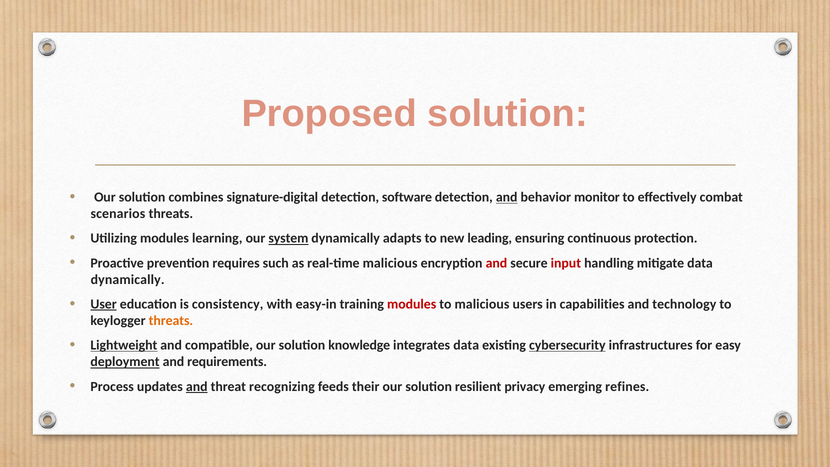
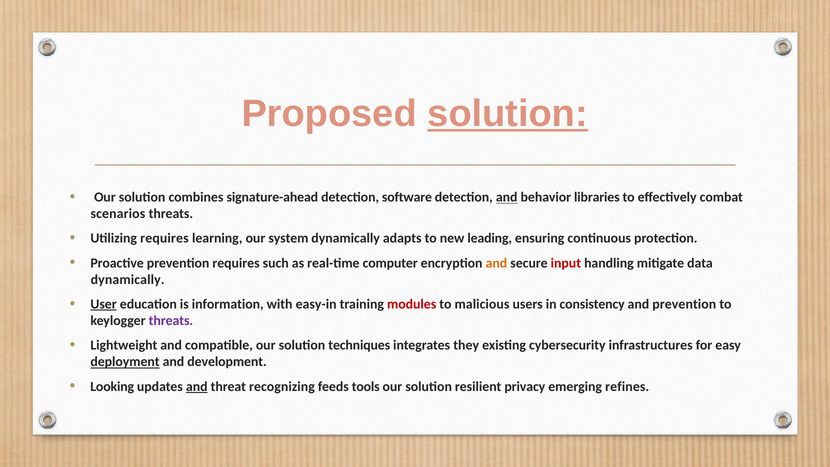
solution underline: none -> present (508, 114)
signature-digital: signature-digital -> signature-ahead (272, 197)
monitor: monitor -> libraries (597, 197)
Utilizing modules: modules -> requires (164, 238)
system underline: present -> none (288, 238)
real-time malicious: malicious -> computer (390, 263)
and colour: red -> orange (496, 263)
consistency: consistency -> information (228, 304)
capabilities: capabilities -> consistency (592, 304)
and technology: technology -> prevention (684, 304)
threats colour: orange -> purple (171, 321)
Lightweight underline: present -> none (124, 345)
knowledge: knowledge -> techniques (359, 345)
integrates data: data -> they (466, 345)
cybersecurity underline: present -> none (567, 345)
requirements: requirements -> development (227, 362)
Process: Process -> Looking (112, 386)
their: their -> tools (366, 386)
